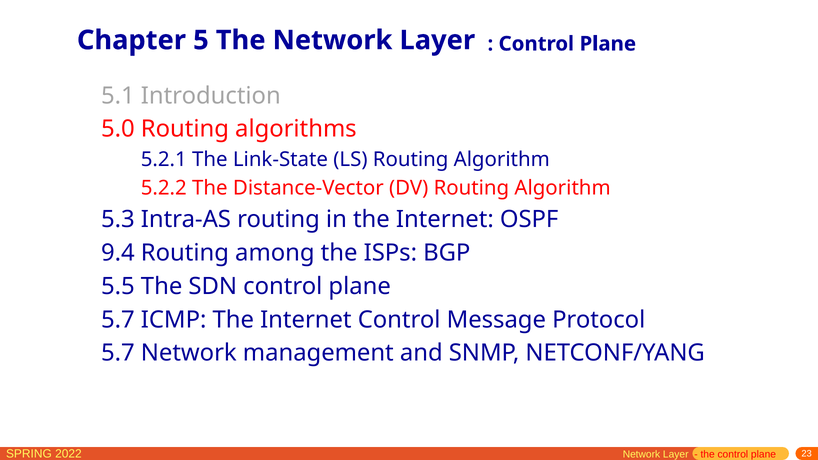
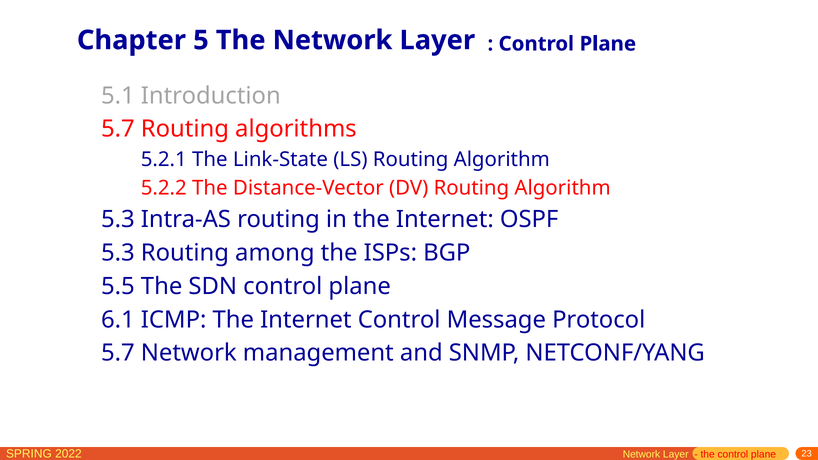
5.0: 5.0 -> 5.7 (118, 129)
9.4: 9.4 -> 5.3 (118, 253)
5.7: 5.7 -> 6.1 (118, 320)
